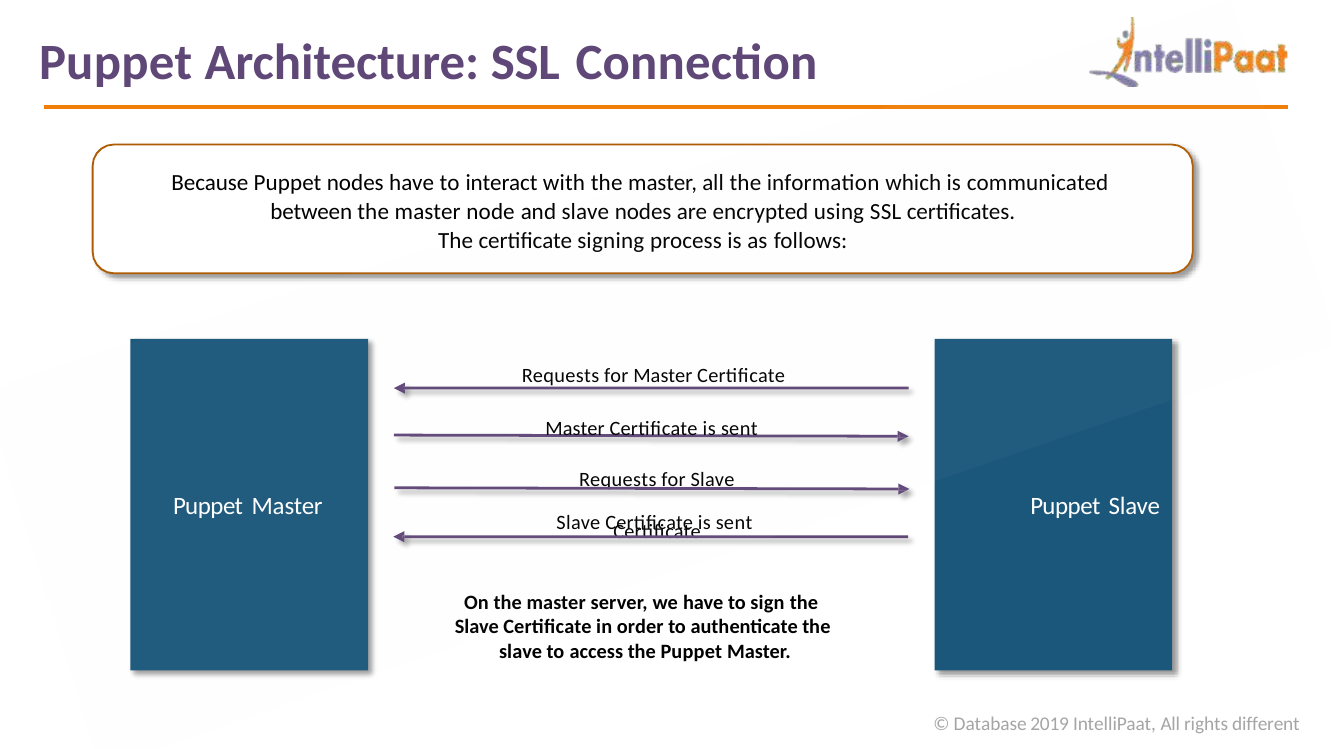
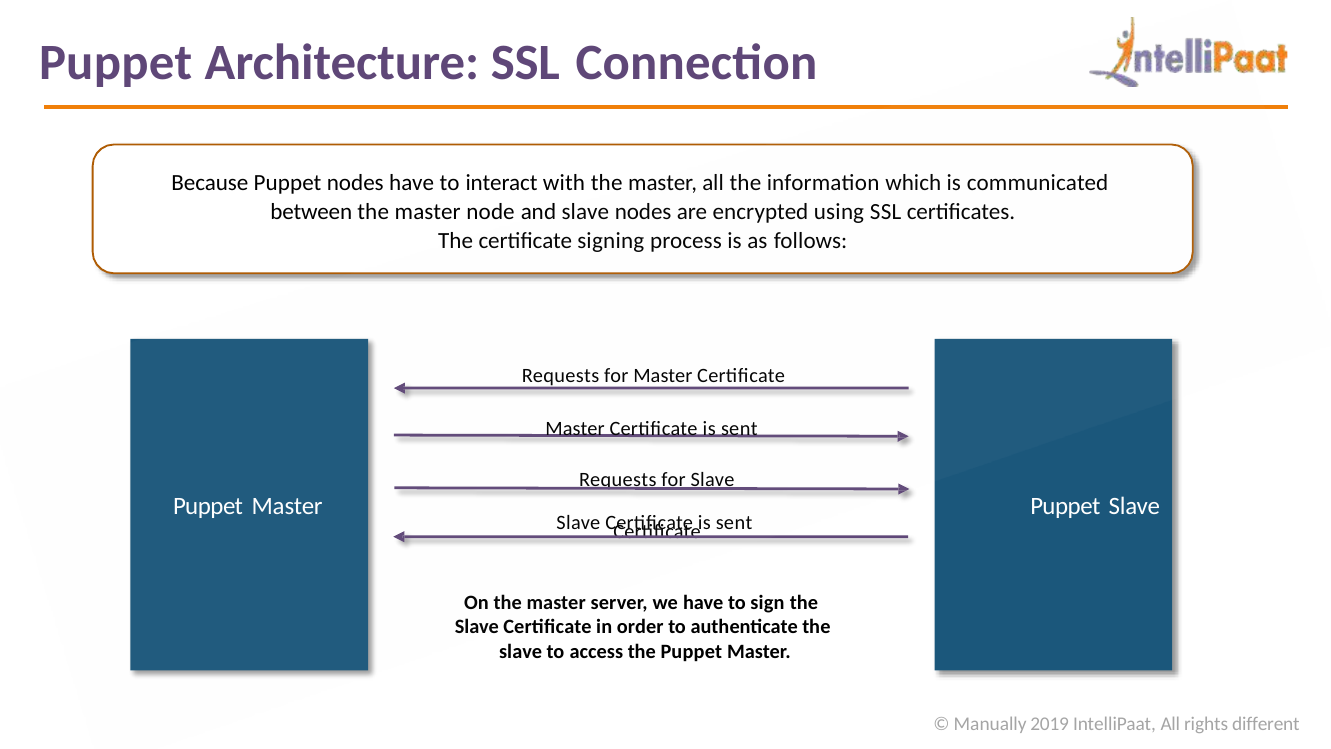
Database: Database -> Manually (990, 724)
